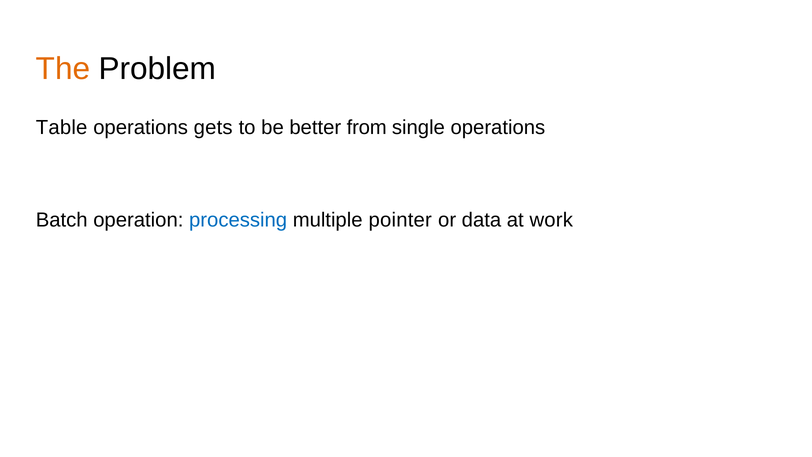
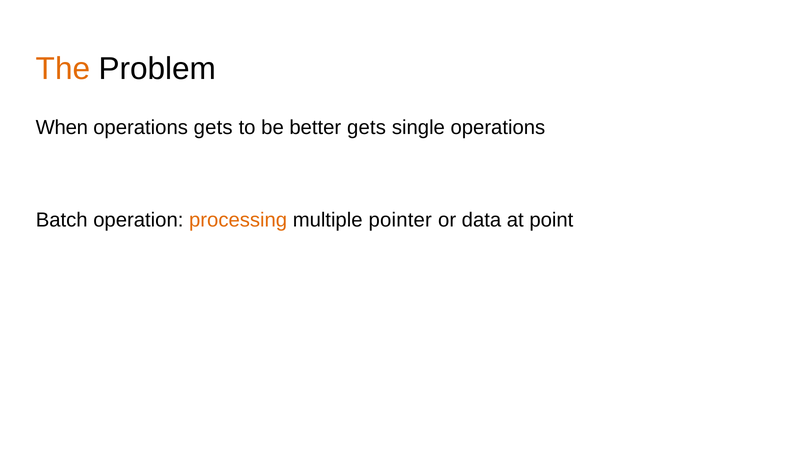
Table: Table -> When (62, 128)
better from: from -> gets (366, 128)
processing colour: blue -> orange (238, 220)
work: work -> point (551, 220)
